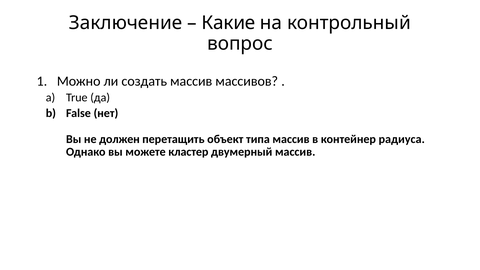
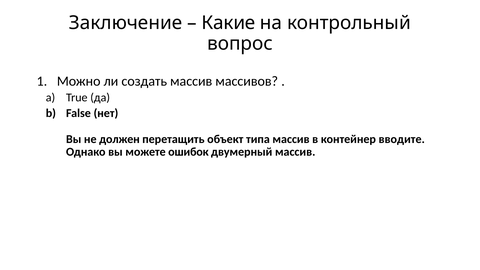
радиуса: радиуса -> вводите (402, 139)
кластер: кластер -> ошибок (188, 152)
